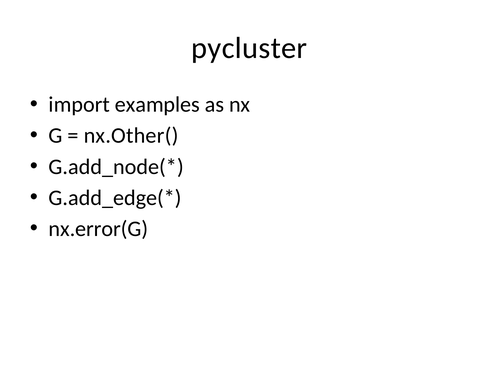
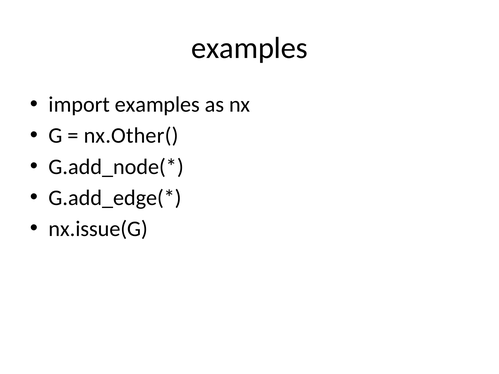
pycluster: pycluster -> examples (249, 48)
nx.error(G: nx.error(G -> nx.issue(G (98, 229)
